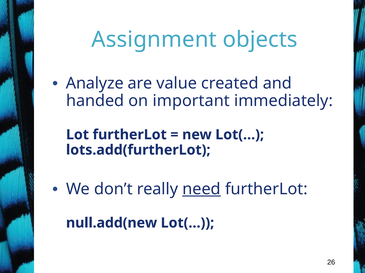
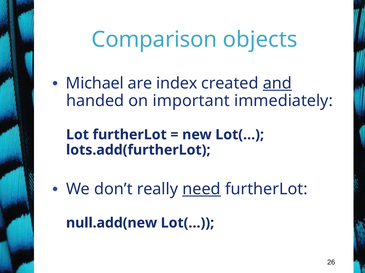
Assignment: Assignment -> Comparison (154, 40)
Analyze: Analyze -> Michael (95, 83)
value: value -> index (177, 83)
and underline: none -> present (277, 83)
